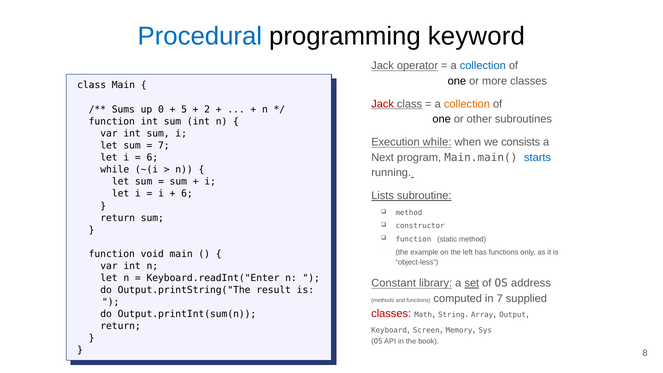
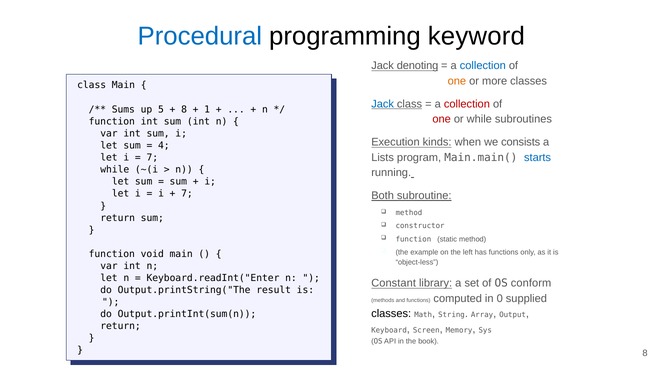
operator: operator -> denoting (418, 66)
one colour: black -> orange (457, 81)
Jack colour: red -> blue (383, 104)
collection colour: orange -> red (467, 104)
up 0: 0 -> 5 (161, 109)
5: 5 -> 8 (184, 109)
2: 2 -> 1 (207, 109)
one colour: black -> red (442, 119)
or other: other -> while (479, 119)
Execution while: while -> kinds (437, 142)
7: 7 -> 4 (164, 146)
Next: Next -> Lists (383, 157)
6: 6 -> 7 (152, 158)
6: 6 -> 7 (187, 194)
Lists: Lists -> Both (383, 196)
set underline: present -> none (472, 283)
address: address -> conform (531, 283)
in 7: 7 -> 0 (500, 298)
classes colour: red -> black (391, 314)
